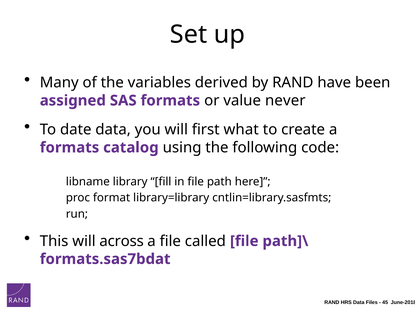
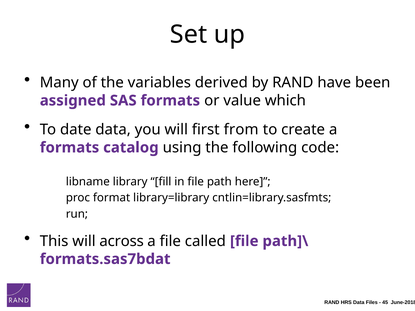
never: never -> which (285, 101)
what: what -> from (241, 130)
